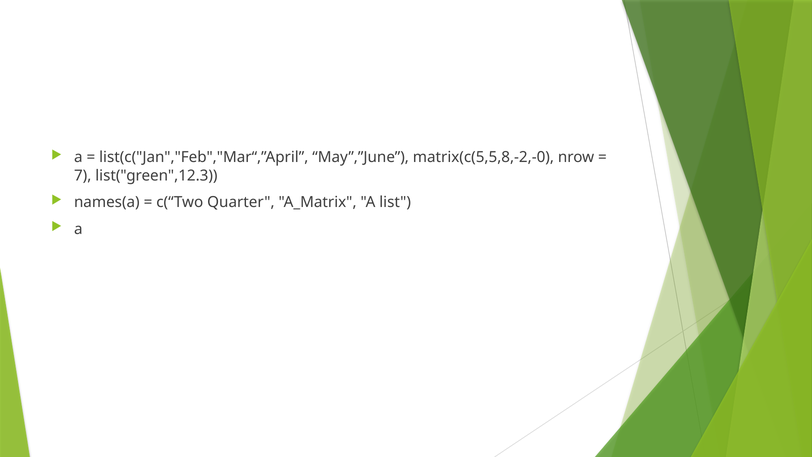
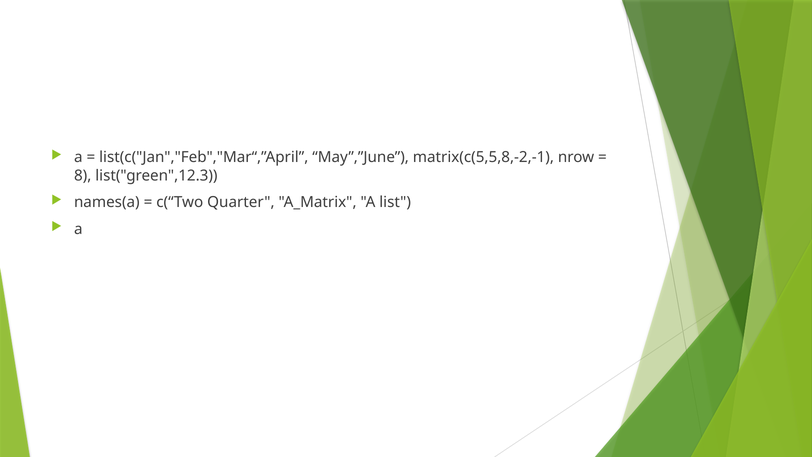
matrix(c(5,5,8,-2,-0: matrix(c(5,5,8,-2,-0 -> matrix(c(5,5,8,-2,-1 (483, 157)
7: 7 -> 8 (83, 175)
